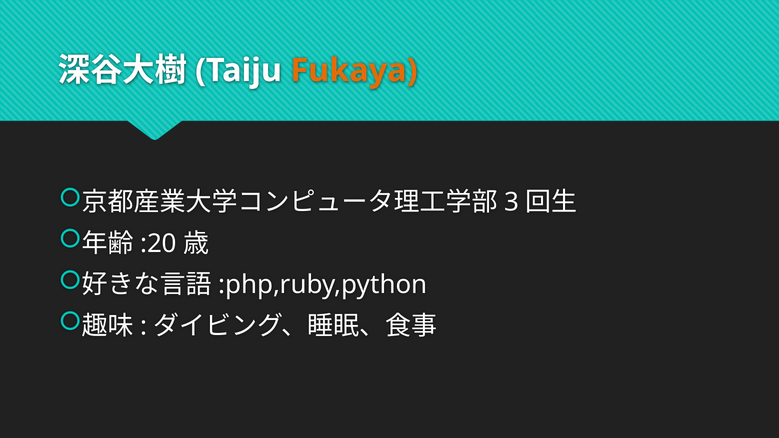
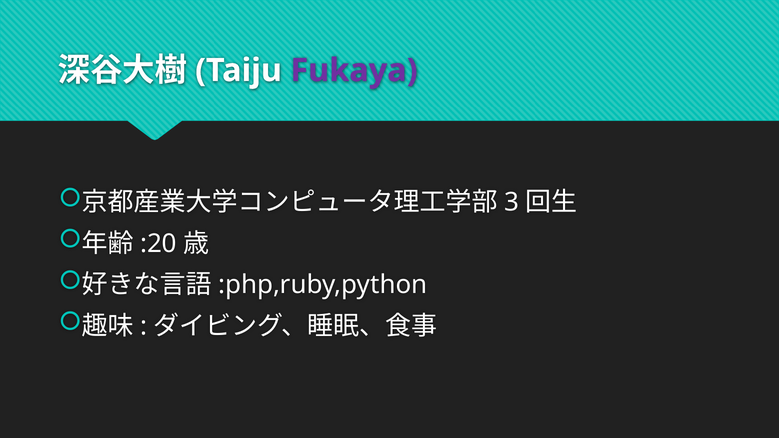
Fukaya colour: orange -> purple (354, 70)
